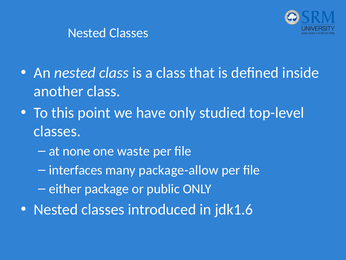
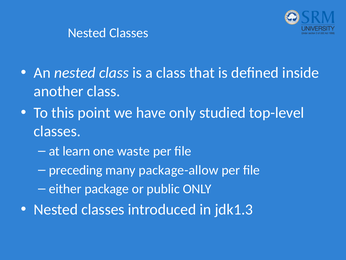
none: none -> learn (76, 151)
interfaces: interfaces -> preceding (76, 170)
jdk1.6: jdk1.6 -> jdk1.3 (234, 209)
